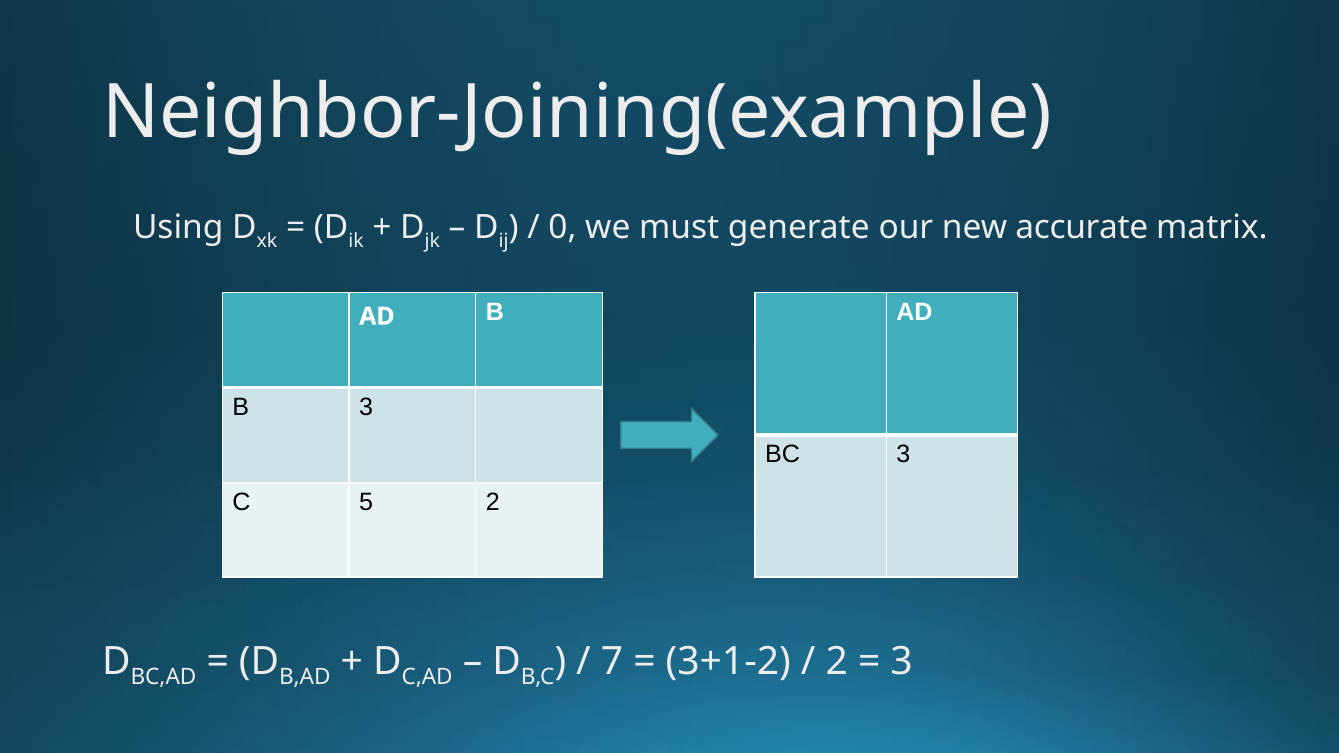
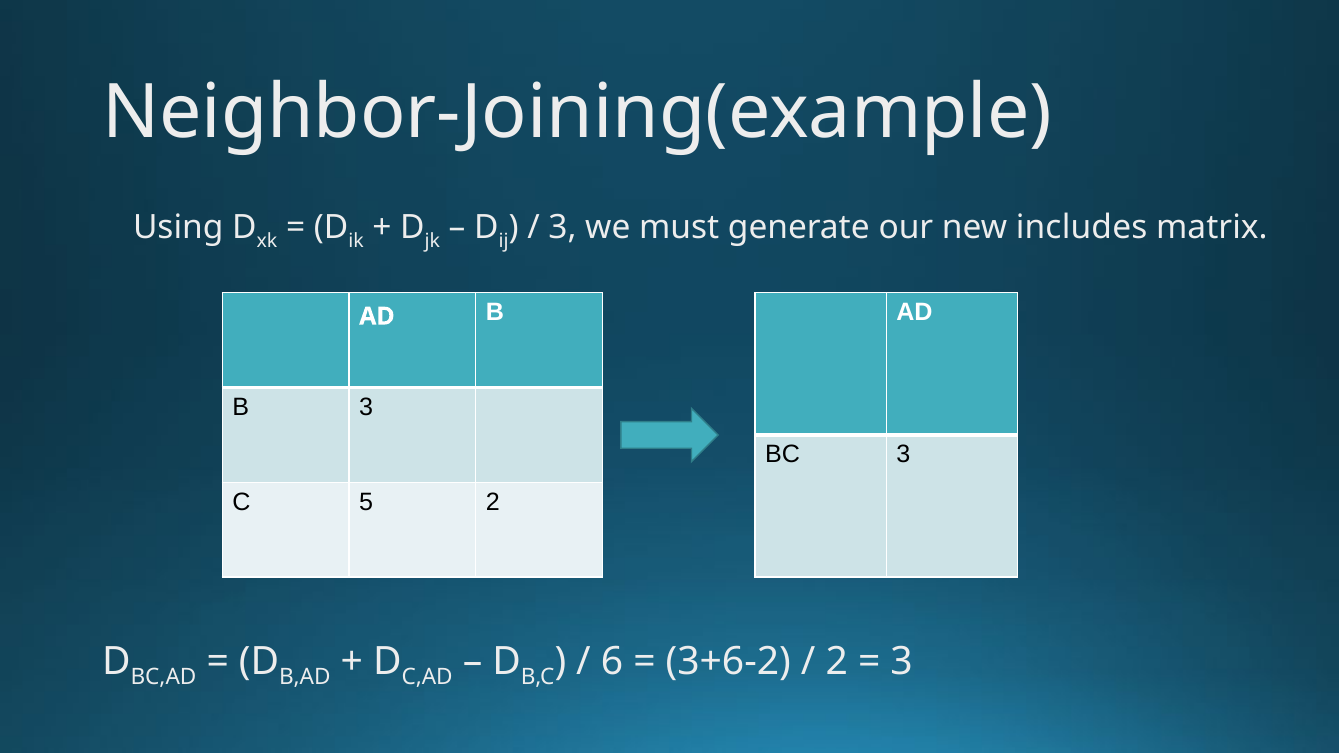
0: 0 -> 3 (562, 228)
accurate: accurate -> includes (1082, 228)
7: 7 -> 6 (612, 662)
3+1-2: 3+1-2 -> 3+6-2 (728, 662)
